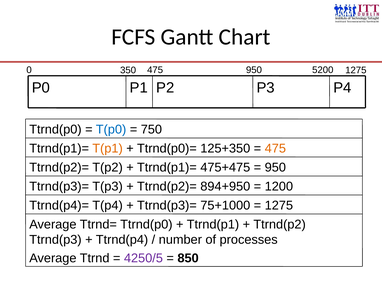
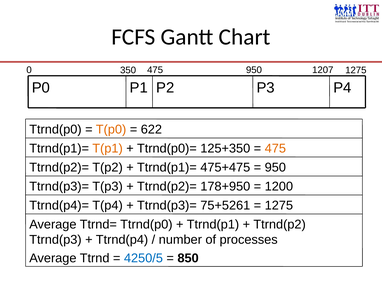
5200: 5200 -> 1207 (323, 70)
T(p0 colour: blue -> orange (111, 130)
750: 750 -> 622 (151, 130)
894+950: 894+950 -> 178+950 (225, 187)
75+1000: 75+1000 -> 75+5261 (225, 206)
4250/5 colour: purple -> blue (143, 259)
